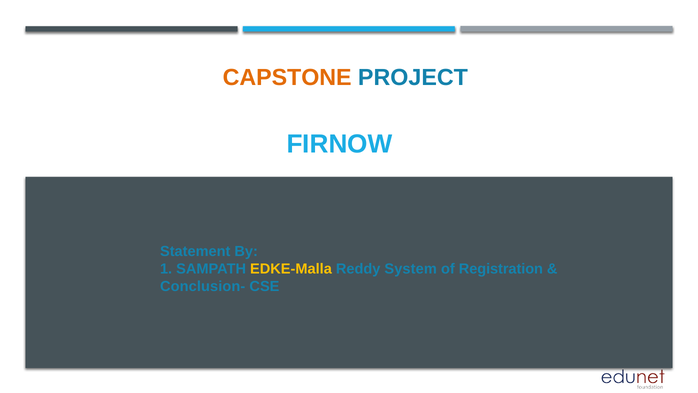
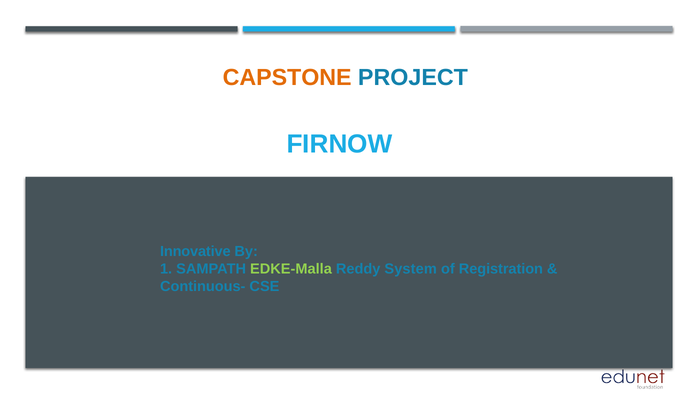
Statement: Statement -> Innovative (195, 251)
EDKE-Malla colour: yellow -> light green (291, 269)
Conclusion-: Conclusion- -> Continuous- (203, 286)
